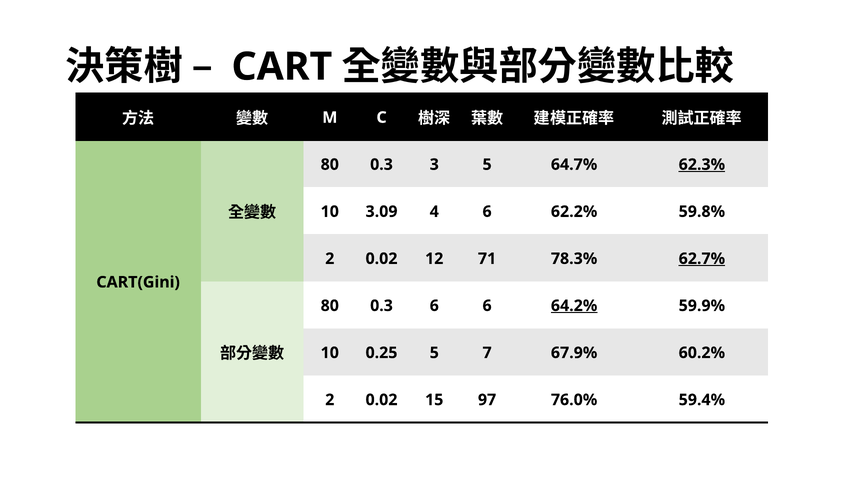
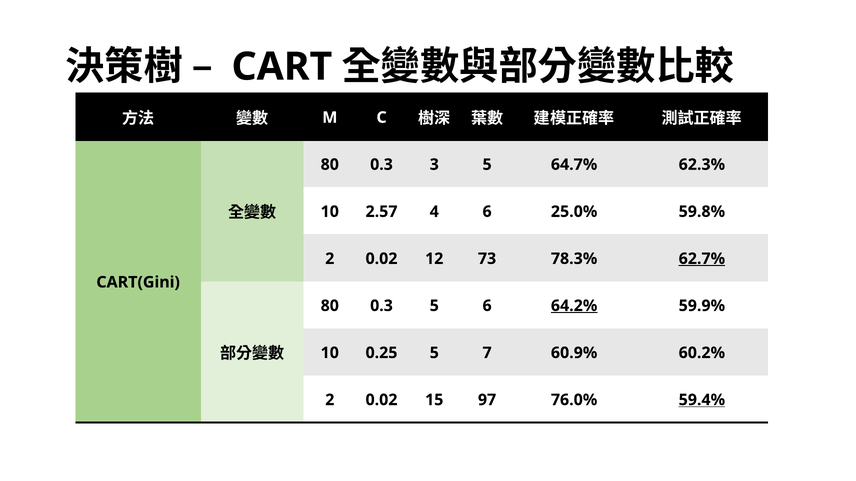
62.3% underline: present -> none (702, 165)
3.09: 3.09 -> 2.57 (382, 212)
62.2%: 62.2% -> 25.0% (574, 212)
71: 71 -> 73 (487, 259)
0.3 6: 6 -> 5 (434, 306)
67.9%: 67.9% -> 60.9% (574, 353)
59.4% underline: none -> present (702, 400)
